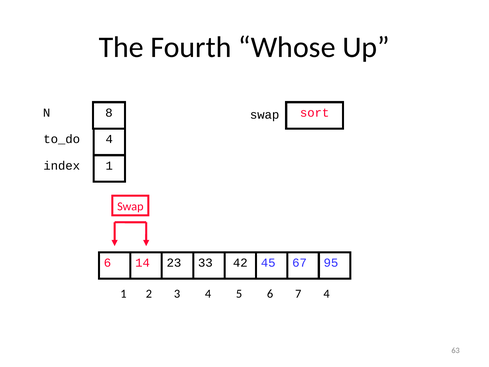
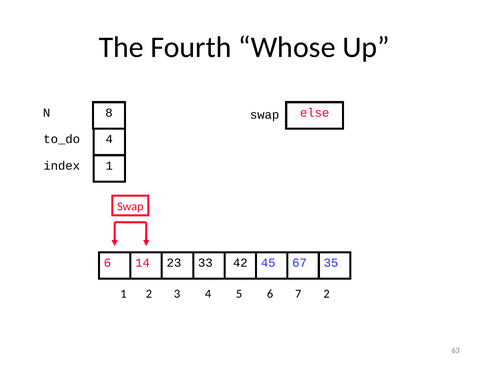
sort: sort -> else (315, 113)
95: 95 -> 35 (331, 263)
7 4: 4 -> 2 (327, 294)
